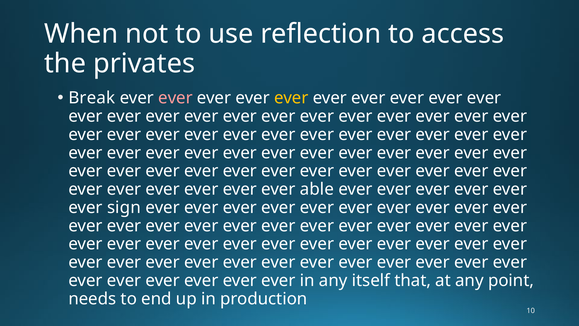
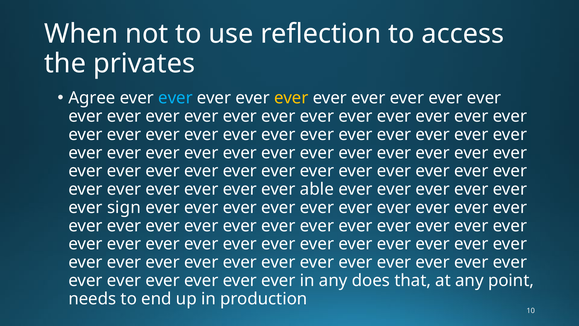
Break: Break -> Agree (92, 98)
ever colour: pink -> light blue (175, 98)
itself: itself -> does (371, 280)
